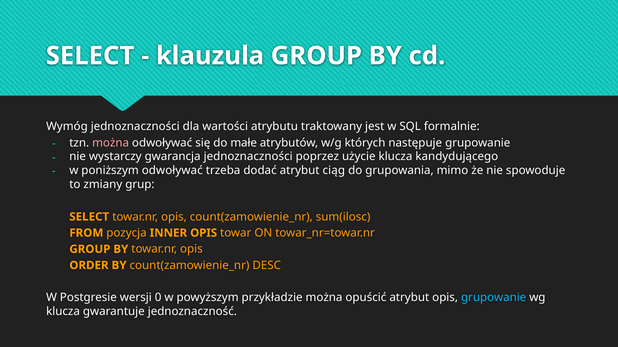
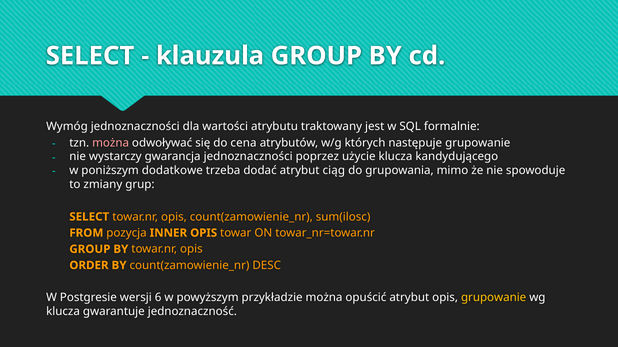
małe: małe -> cena (244, 143)
poniższym odwoływać: odwoływać -> dodatkowe (172, 171)
0: 0 -> 6 (158, 298)
grupowanie colour: light blue -> yellow (494, 298)
